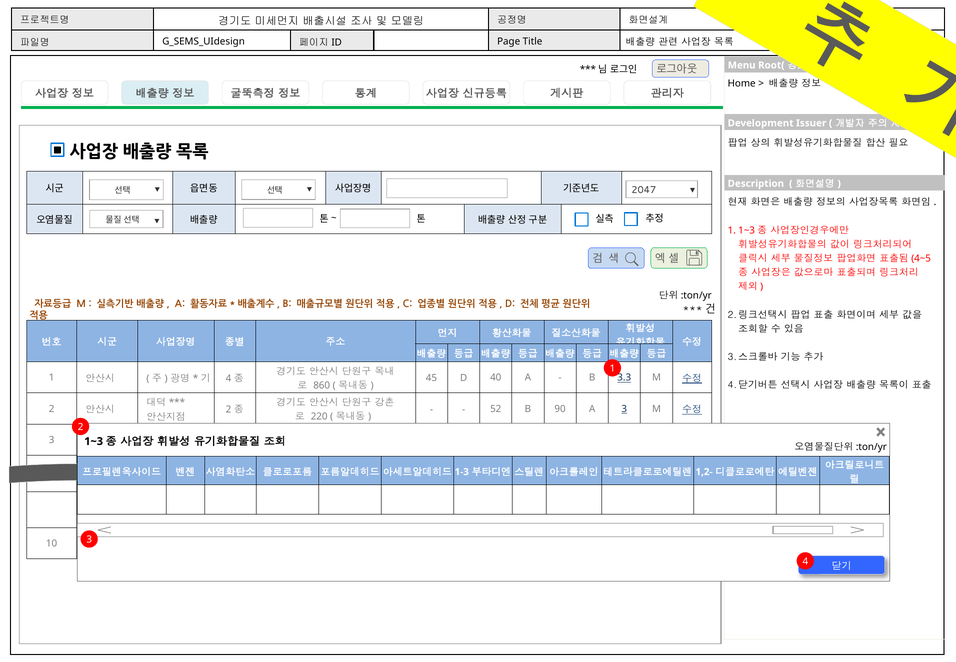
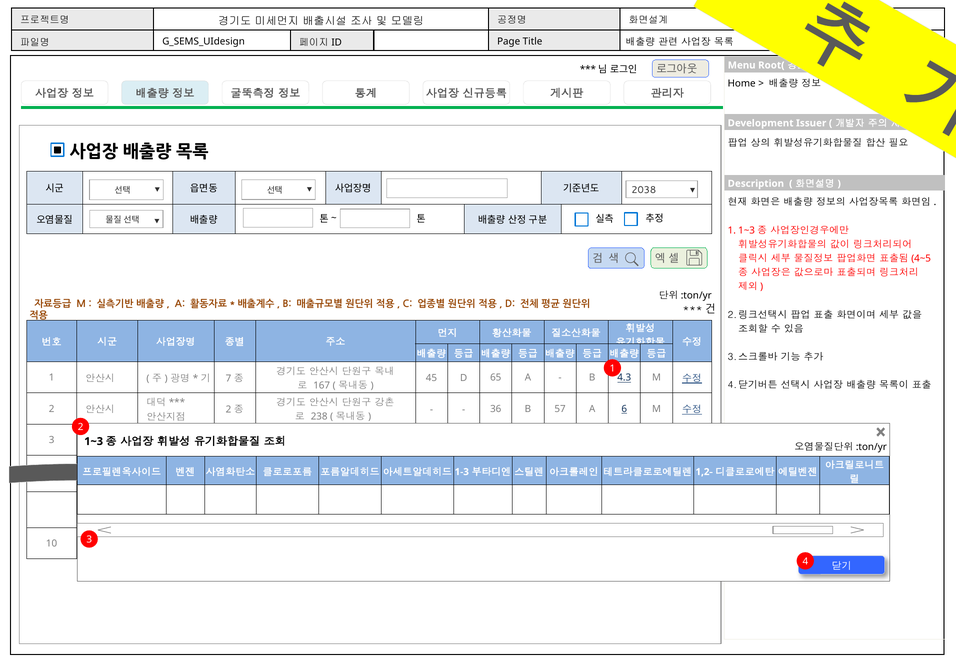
2047: 2047 -> 2038 (644, 190)
4: 4 -> 7 (228, 378)
D 40: 40 -> 65 (496, 378)
3.3: 3.3 -> 4.3 (624, 378)
860: 860 -> 167 (322, 385)
52: 52 -> 36 (496, 409)
90: 90 -> 57 (560, 409)
3: 3 -> 6 (624, 409)
220: 220 -> 238 (319, 417)
